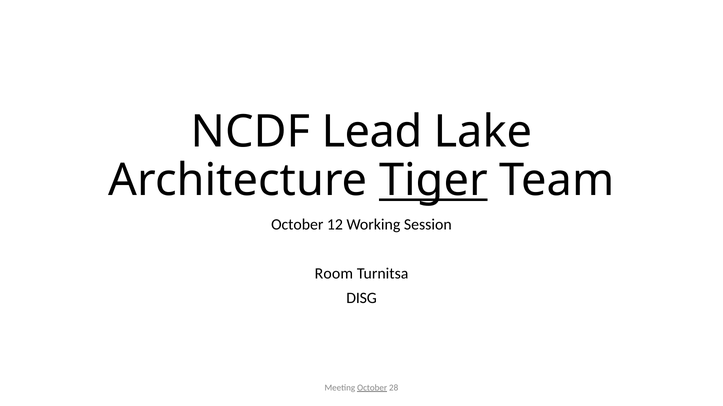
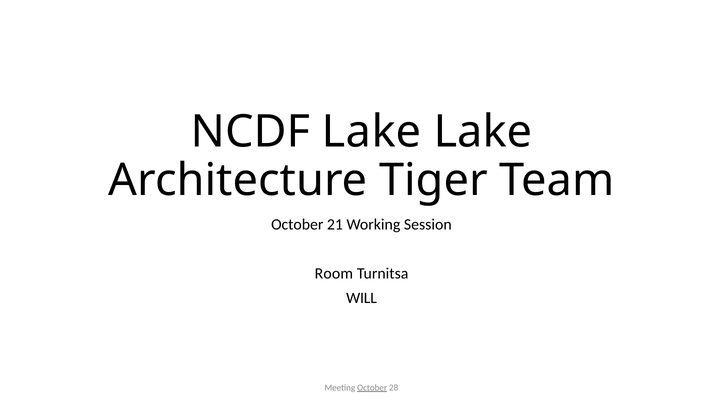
NCDF Lead: Lead -> Lake (372, 132)
Tiger underline: present -> none (433, 181)
12: 12 -> 21 (335, 225)
DISG: DISG -> WILL (362, 299)
